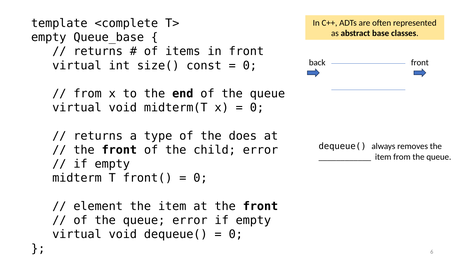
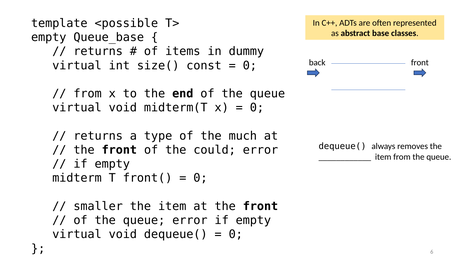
<complete: <complete -> <possible (126, 23)
in front: front -> dummy (246, 51)
does: does -> much (243, 136)
child: child -> could (215, 150)
element: element -> smaller (98, 206)
